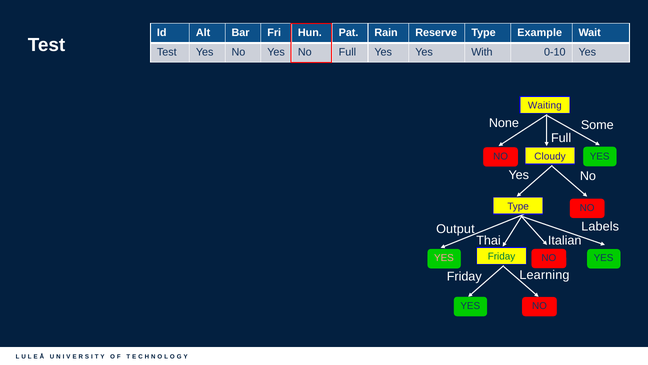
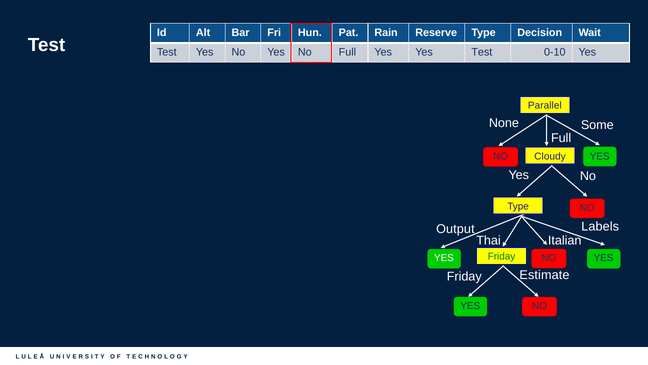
Example: Example -> Decision (540, 33)
Yes With: With -> Test (482, 52)
Waiting: Waiting -> Parallel (545, 105)
YES colour: pink -> white (444, 258)
Learning: Learning -> Estimate (544, 275)
